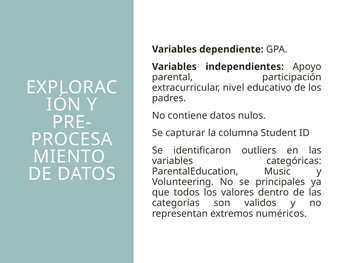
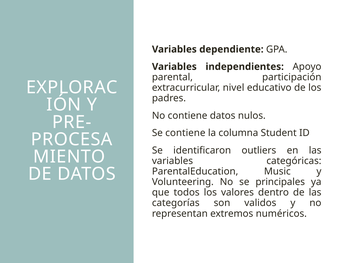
Se capturar: capturar -> contiene (185, 133)
